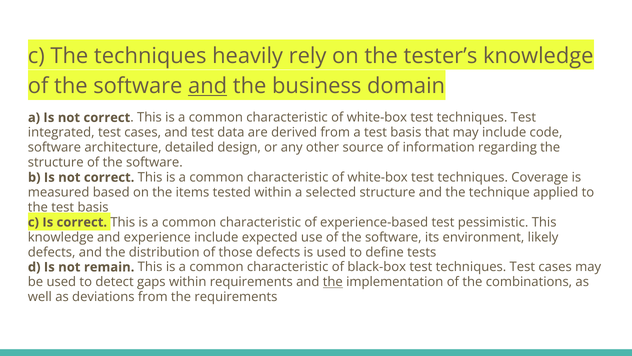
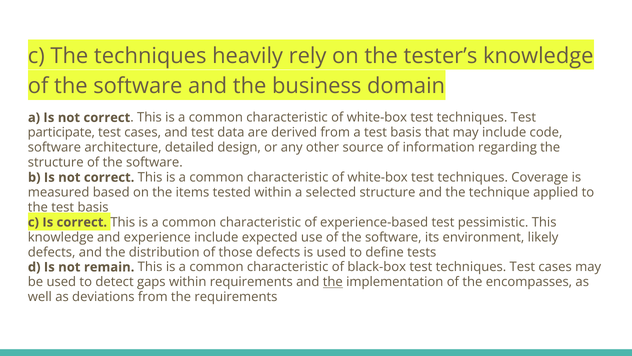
and underline: present -> none (208, 86)
integrated: integrated -> participate (61, 132)
combinations: combinations -> encompasses (529, 282)
